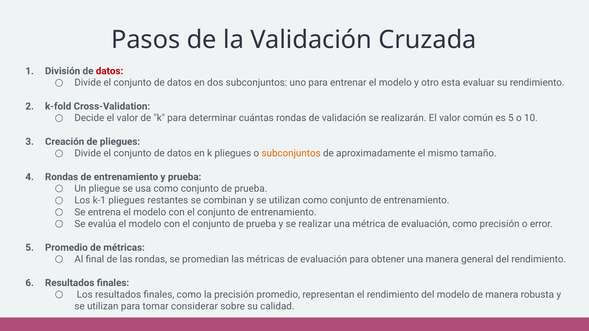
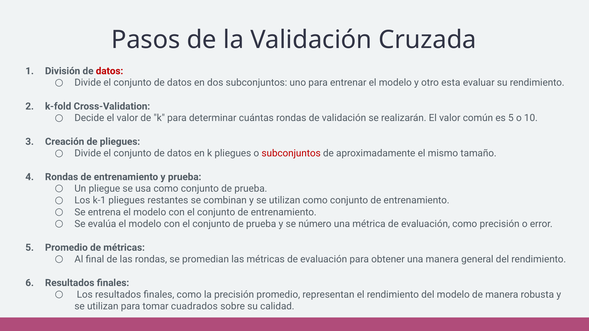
subconjuntos colour: orange -> red (291, 153)
realizar: realizar -> número (315, 224)
considerar: considerar -> cuadrados (194, 307)
